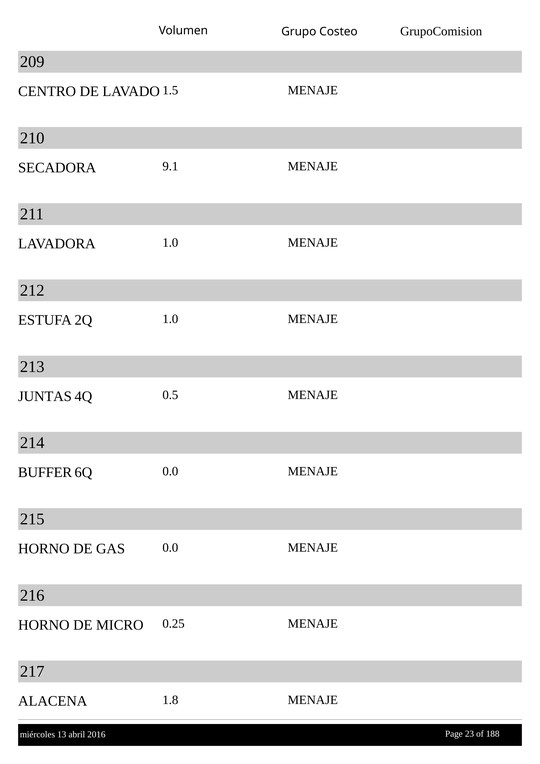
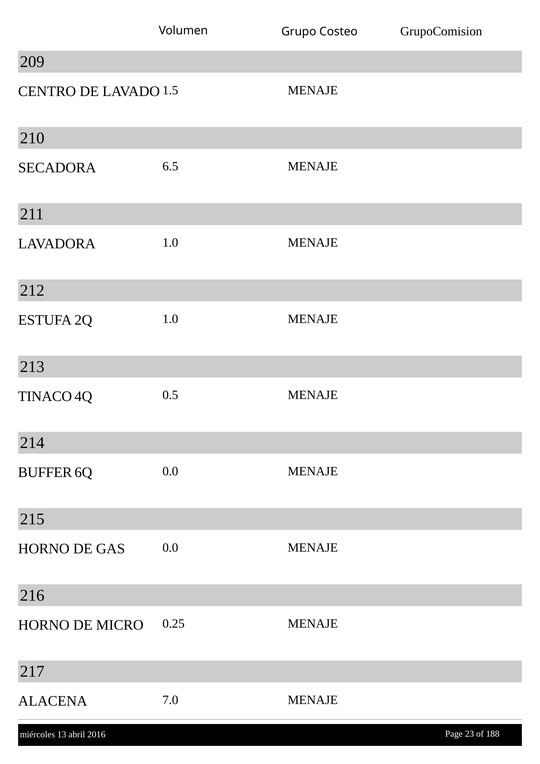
9.1: 9.1 -> 6.5 (170, 166)
JUNTAS: JUNTAS -> TINACO (45, 396)
1.8: 1.8 -> 7.0 (170, 700)
